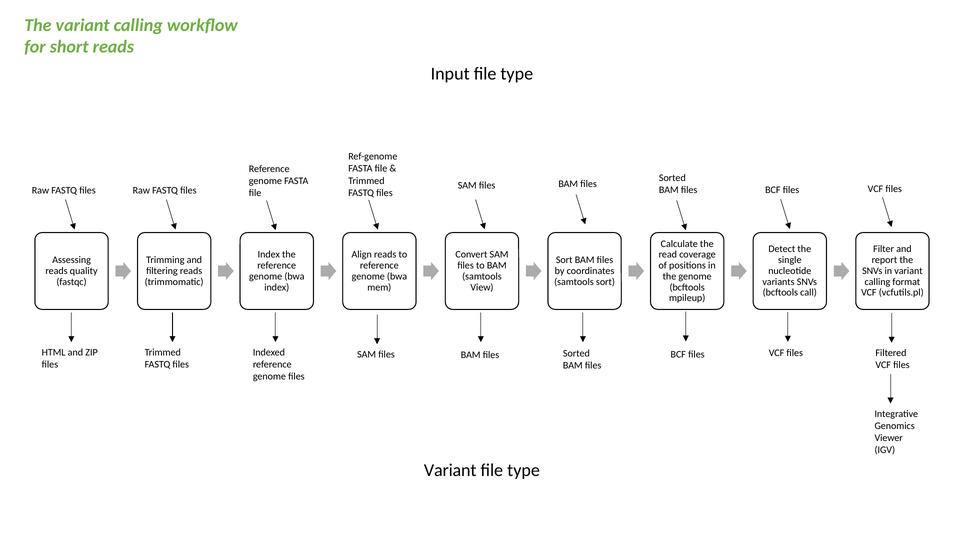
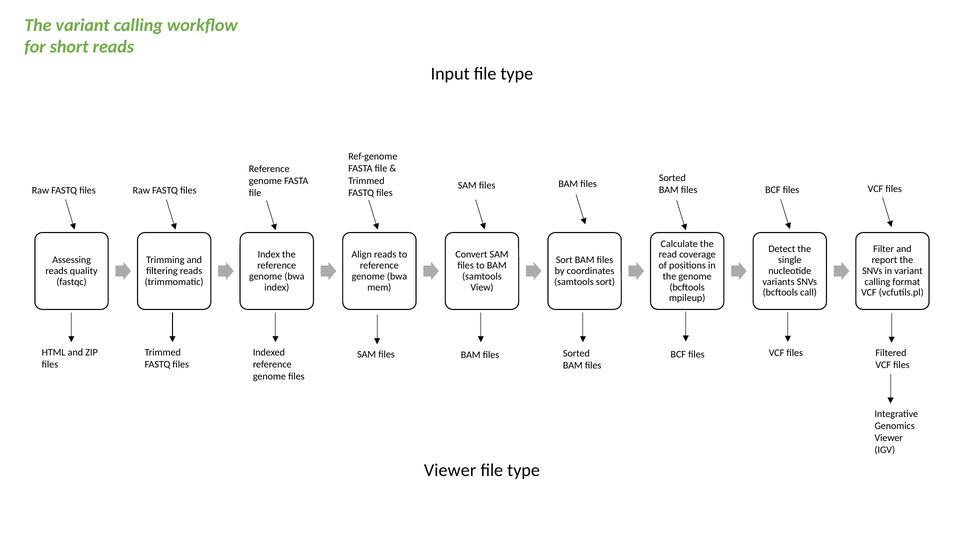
Variant: Variant -> Viewer (450, 470)
